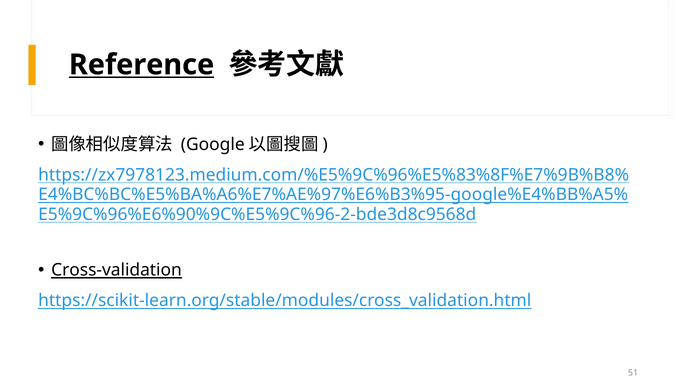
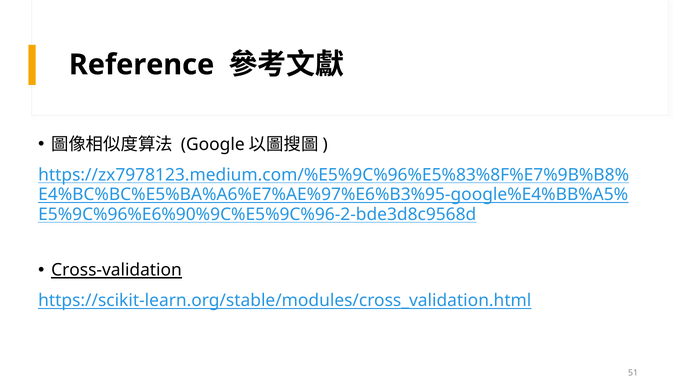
Reference underline: present -> none (142, 65)
